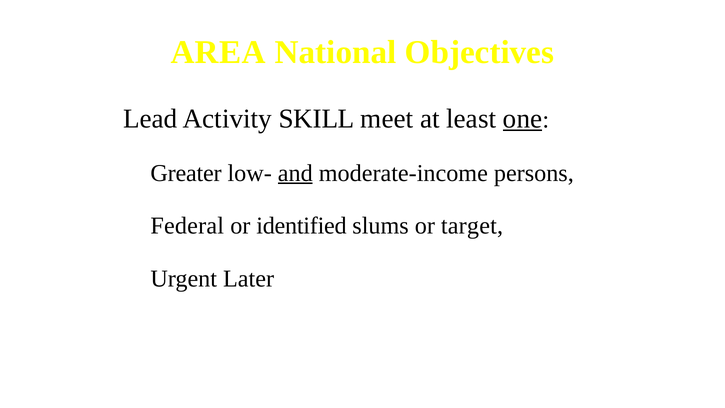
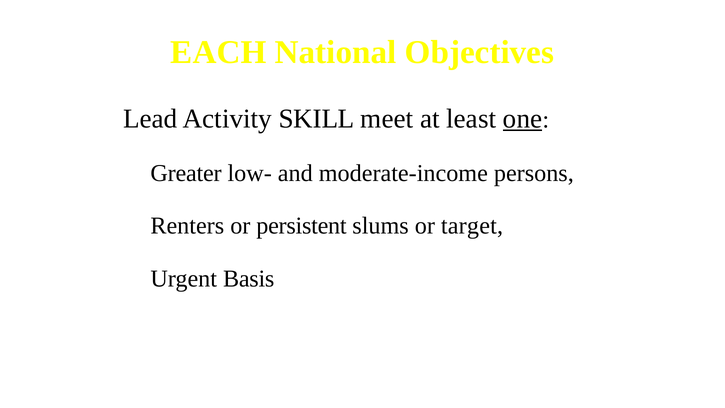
AREA: AREA -> EACH (218, 52)
and underline: present -> none (295, 173)
Federal: Federal -> Renters (187, 226)
identified: identified -> persistent (301, 226)
Later: Later -> Basis (249, 279)
